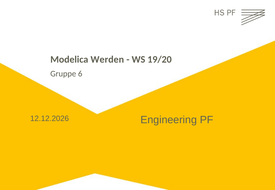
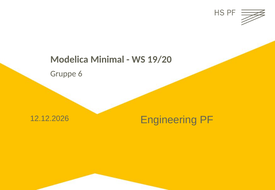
Werden: Werden -> Minimal (107, 60)
